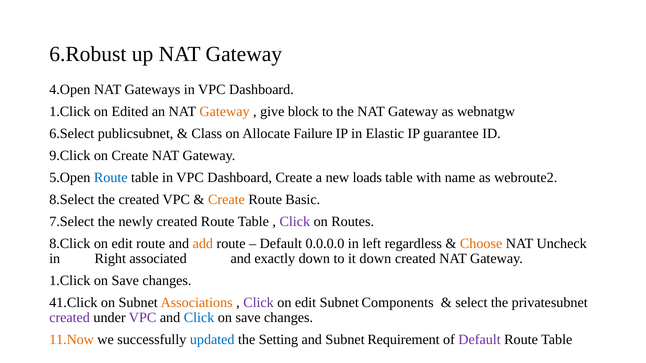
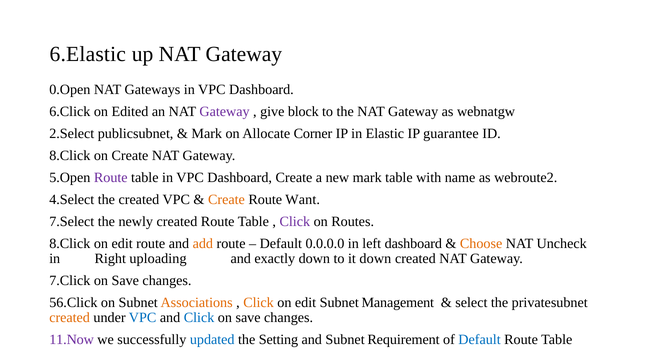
6.Robust: 6.Robust -> 6.Elastic (88, 54)
4.Open: 4.Open -> 0.Open (70, 90)
1.Click: 1.Click -> 6.Click (70, 112)
Gateway colour: orange -> purple (225, 112)
6.Select: 6.Select -> 2.Select (72, 134)
Class: Class -> Mark (207, 134)
Failure: Failure -> Corner (313, 134)
9.Click: 9.Click -> 8.Click (70, 156)
Route colour: blue -> purple (111, 178)
new loads: loads -> mark (367, 178)
8.Select: 8.Select -> 4.Select (72, 200)
Basic: Basic -> Want (303, 200)
left regardless: regardless -> dashboard (413, 244)
associated: associated -> uploading (158, 259)
1.Click: 1.Click -> 7.Click (70, 281)
41.Click: 41.Click -> 56.Click (73, 303)
Click colour: purple -> orange (259, 303)
Components: Components -> Management (398, 303)
created colour: purple -> orange (70, 318)
VPC colour: purple -> blue (143, 318)
11.Now colour: orange -> purple (72, 340)
Default colour: purple -> blue (480, 340)
